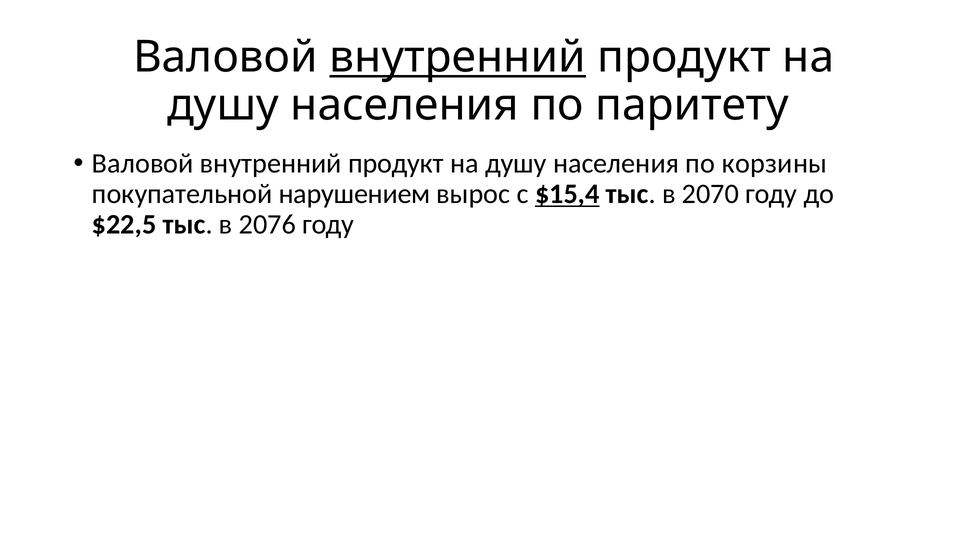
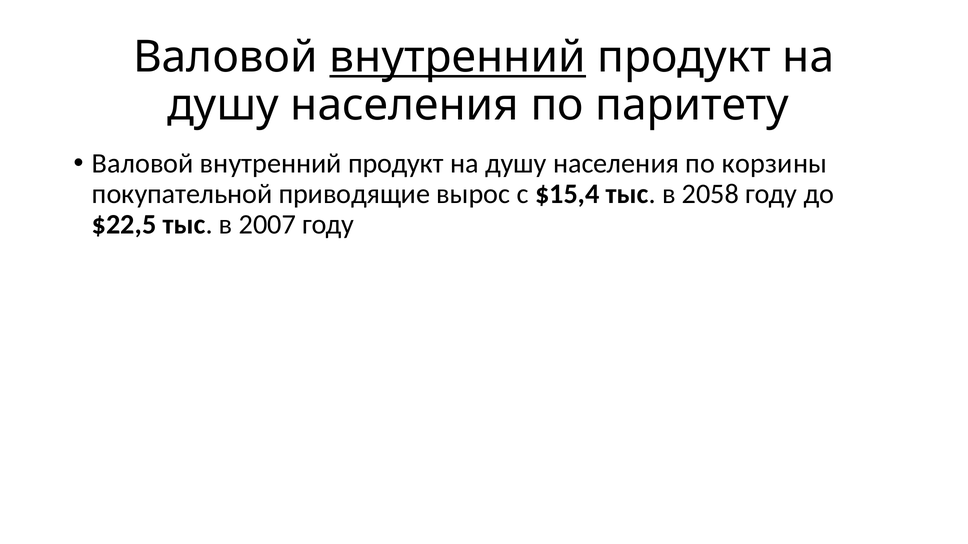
нарушением: нарушением -> приводящие (354, 194)
$15,4 underline: present -> none (567, 194)
2070: 2070 -> 2058 (710, 194)
2076: 2076 -> 2007 (267, 225)
